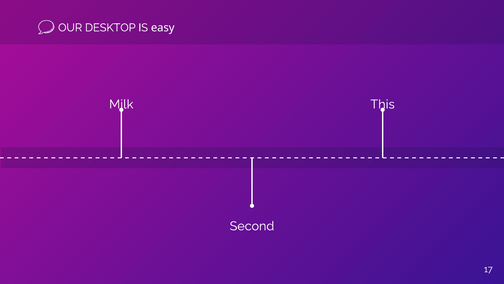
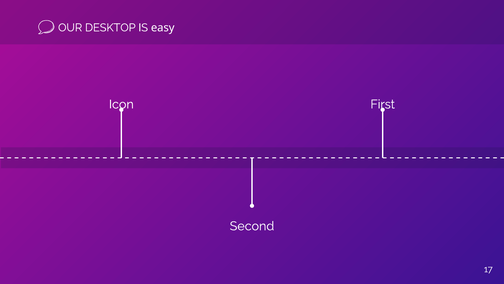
Milk: Milk -> Icon (121, 104)
This: This -> First (383, 104)
